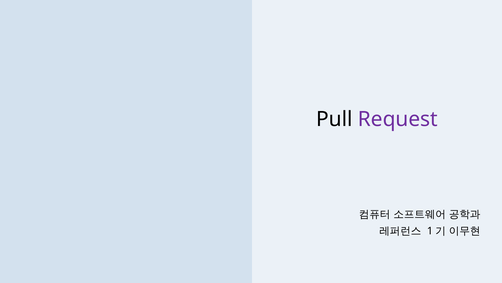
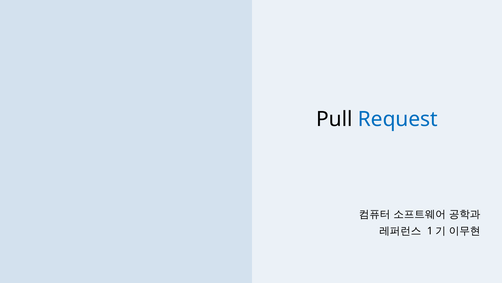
Request colour: purple -> blue (398, 119)
